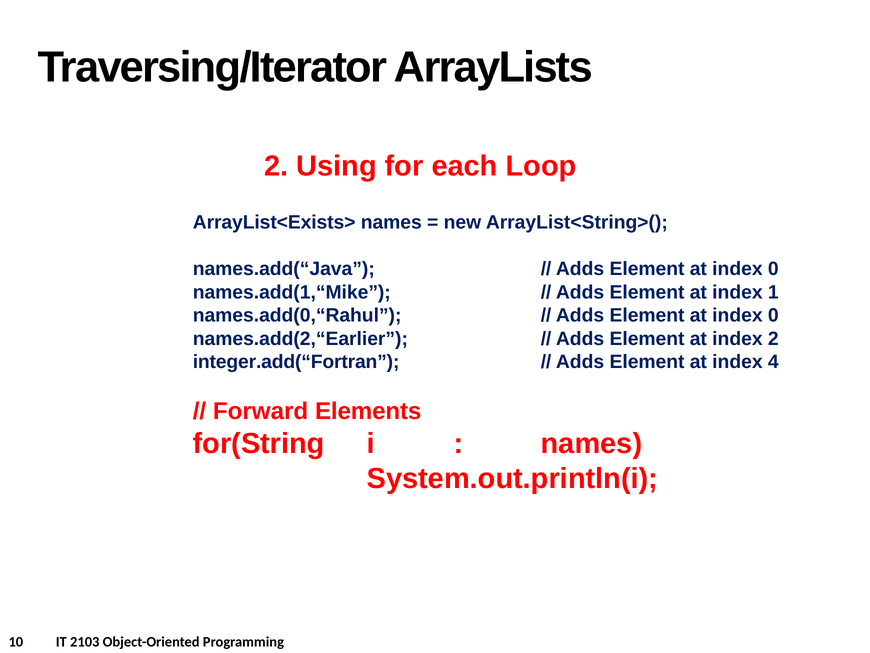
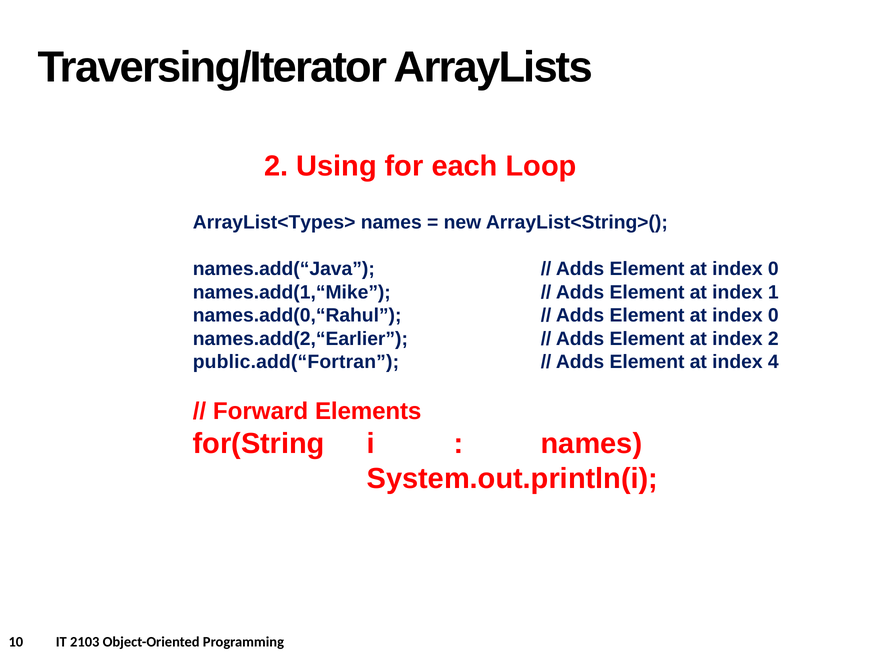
ArrayList<Exists>: ArrayList<Exists> -> ArrayList<Types> (274, 222)
integer.add(“Fortran: integer.add(“Fortran -> public.add(“Fortran (296, 362)
